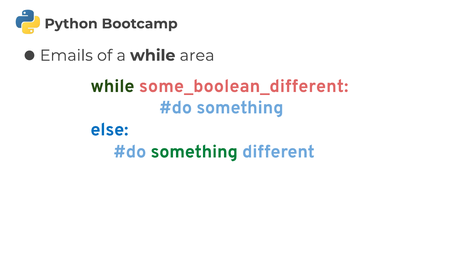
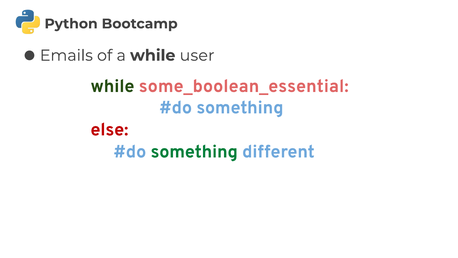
area: area -> user (197, 55)
some_boolean_different: some_boolean_different -> some_boolean_essential (244, 86)
else colour: blue -> red (109, 129)
